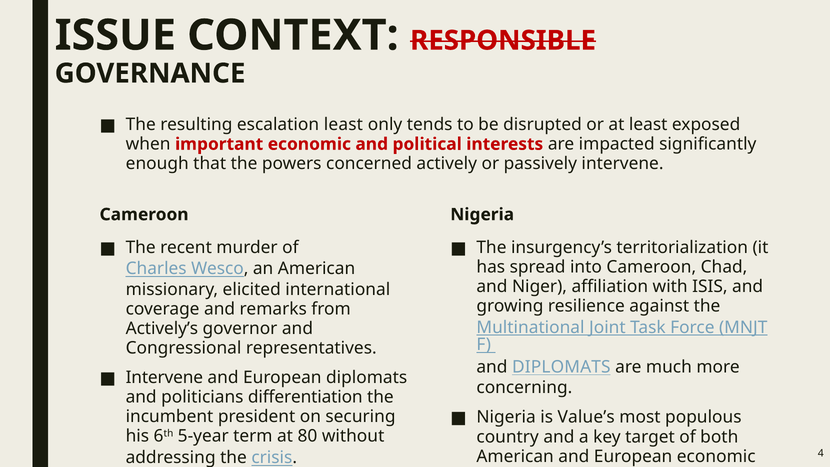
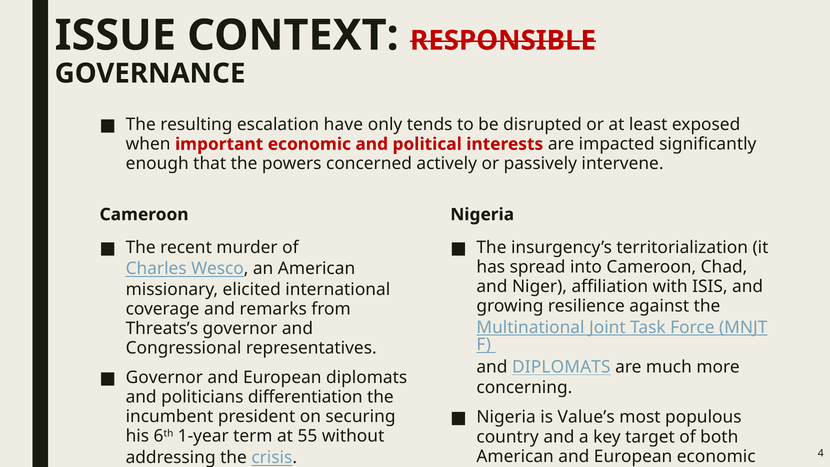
escalation least: least -> have (343, 125)
Actively’s: Actively’s -> Threats’s (162, 328)
Intervene: Intervene -> Governor (164, 378)
5-year: 5-year -> 1-year (203, 436)
80: 80 -> 55 (307, 436)
